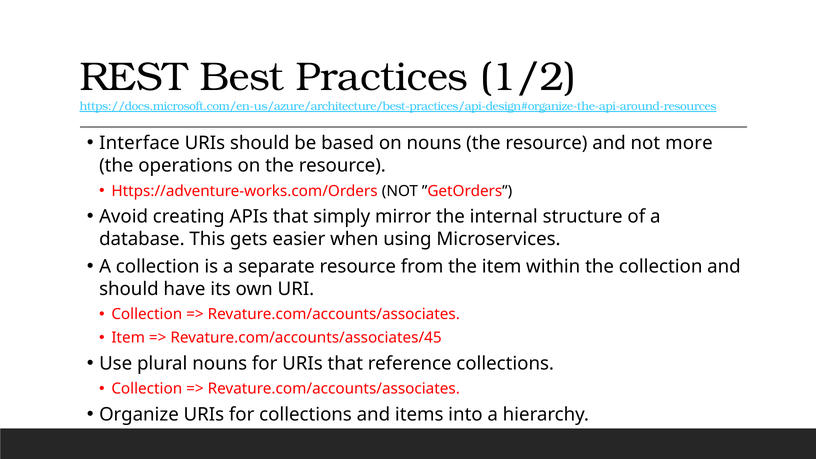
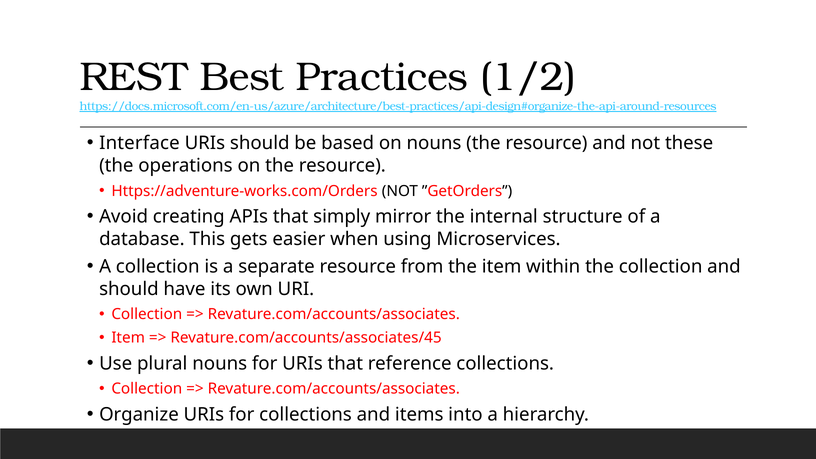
more: more -> these (689, 143)
